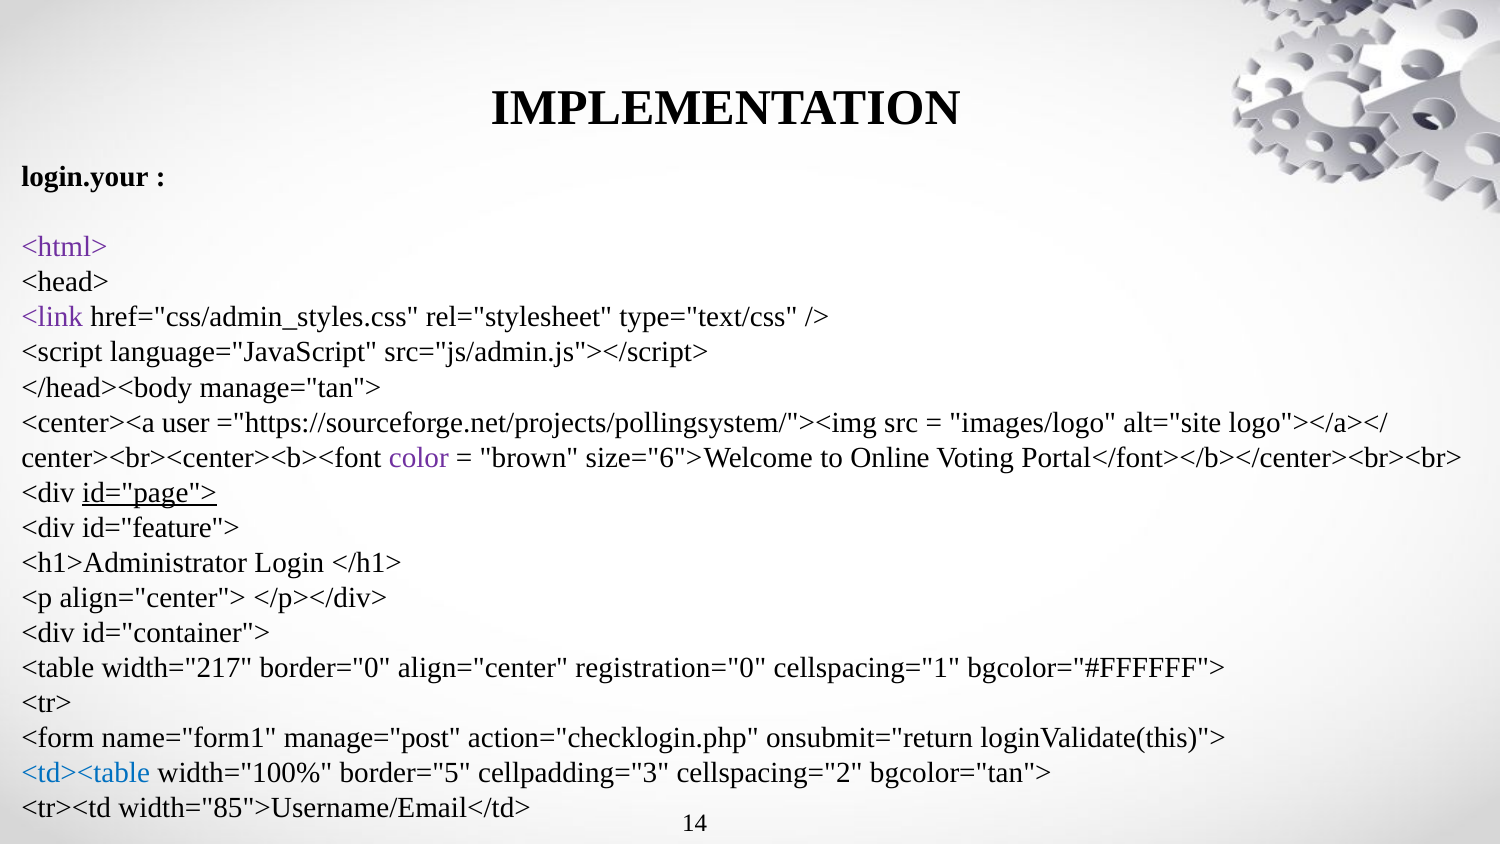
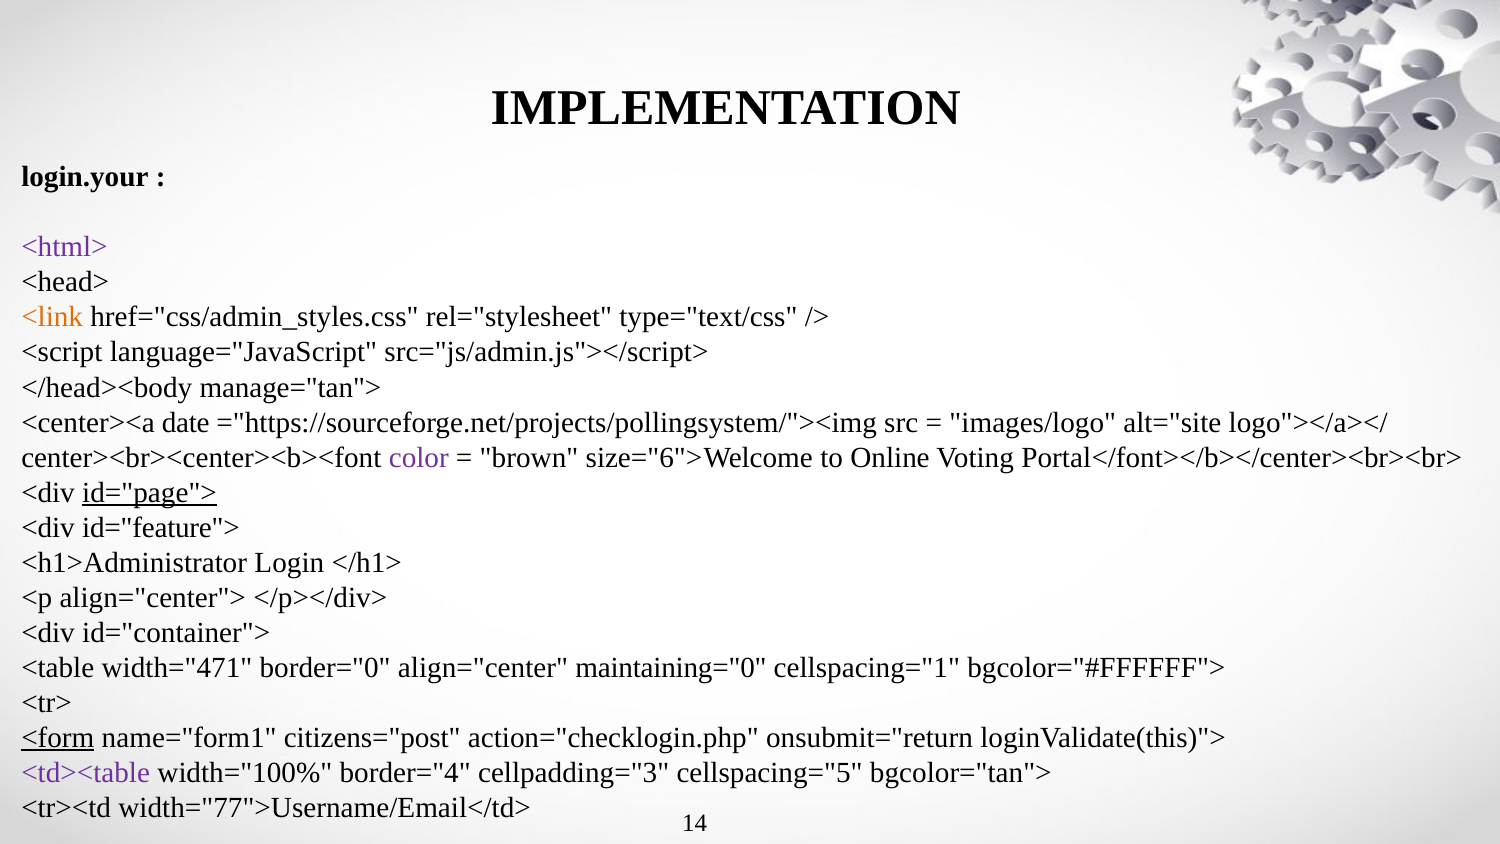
<link colour: purple -> orange (52, 317)
user: user -> date (186, 422)
width="217: width="217 -> width="471 (177, 667)
registration="0: registration="0 -> maintaining="0 (671, 667)
<form underline: none -> present (58, 737)
manage="post: manage="post -> citizens="post (372, 737)
<td><table colour: blue -> purple (86, 772)
border="5: border="5 -> border="4 (405, 772)
cellspacing="2: cellspacing="2 -> cellspacing="5 (770, 772)
width="85">Username/Email</td>: width="85">Username/Email</td> -> width="77">Username/Email</td> (325, 808)
